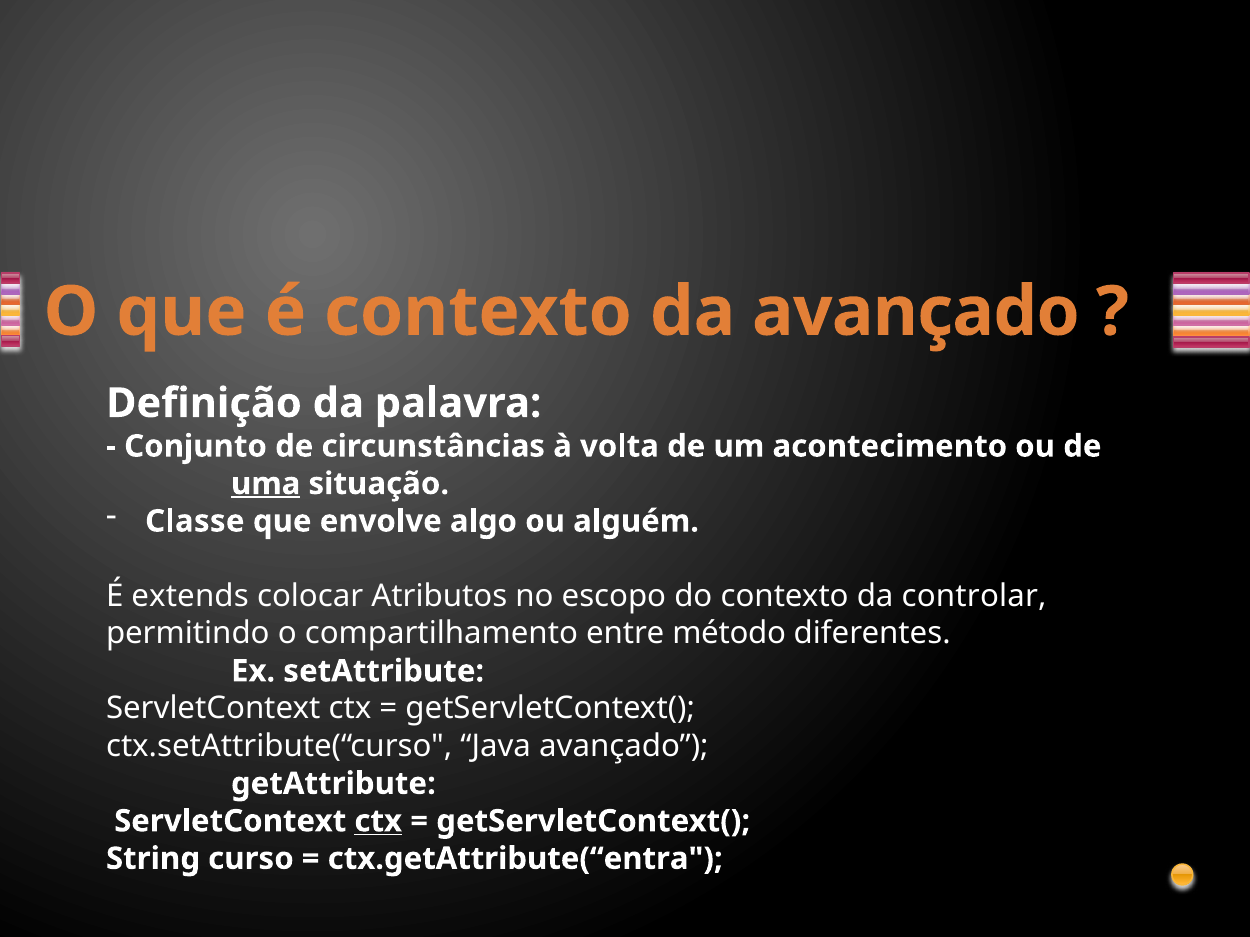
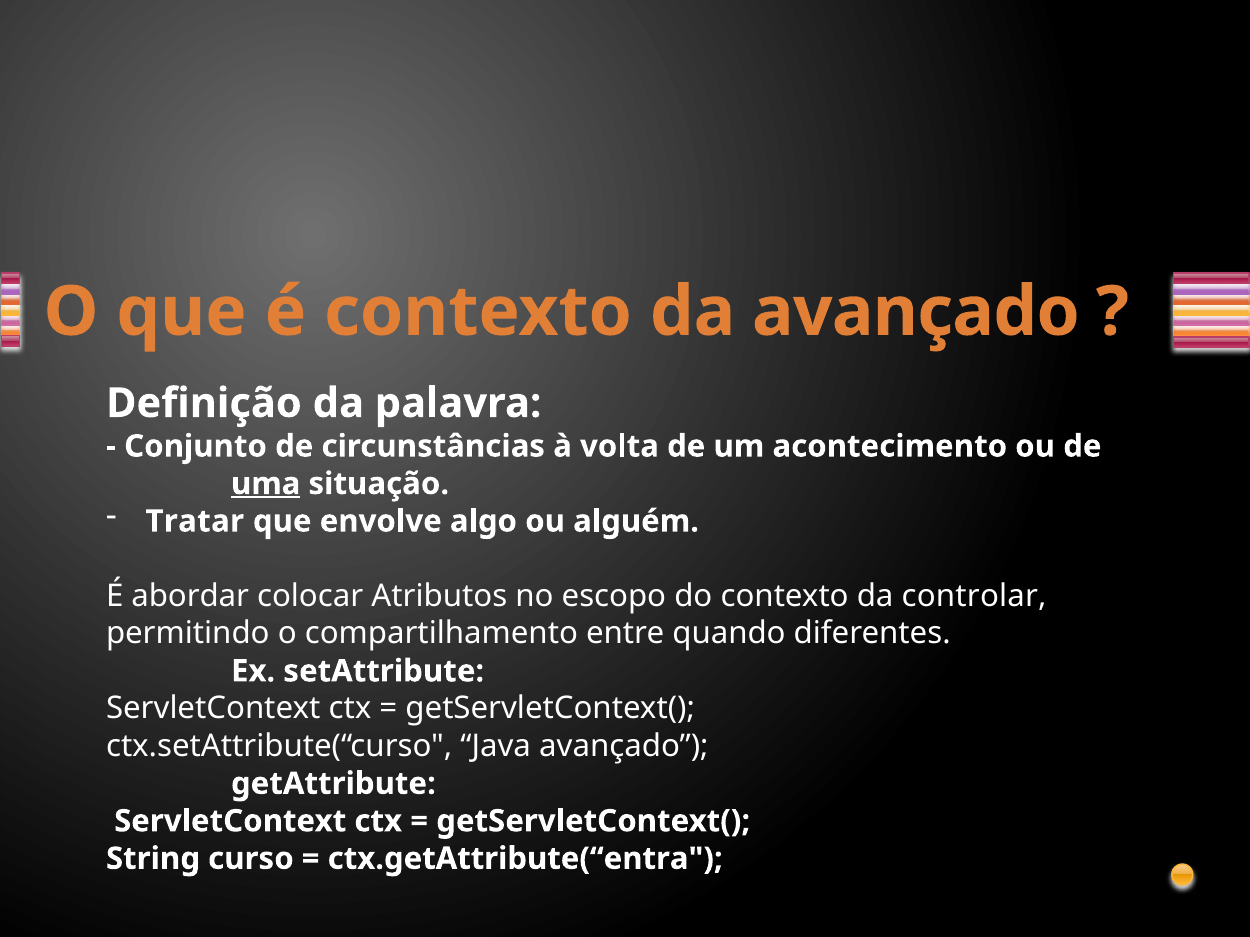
Classe: Classe -> Tratar (195, 522)
extends: extends -> abordar (190, 597)
método: método -> quando (729, 634)
ctx underline: present -> none (378, 822)
